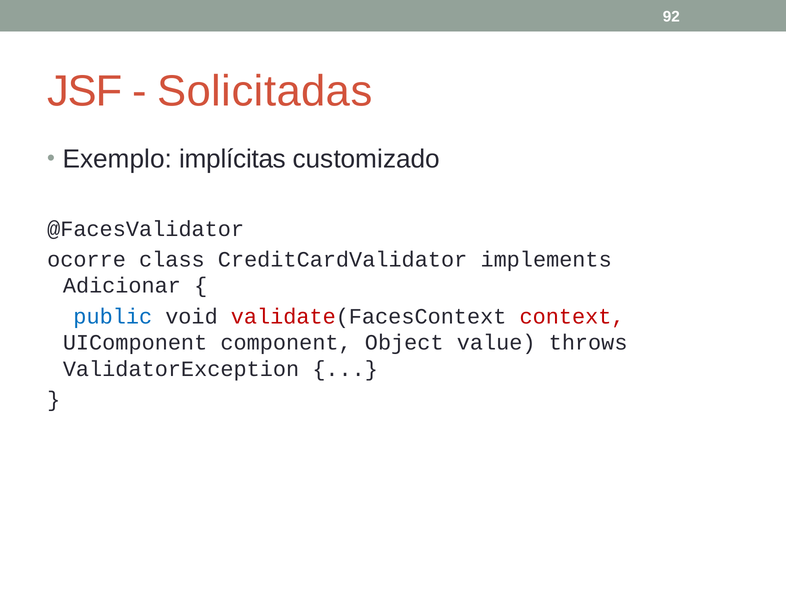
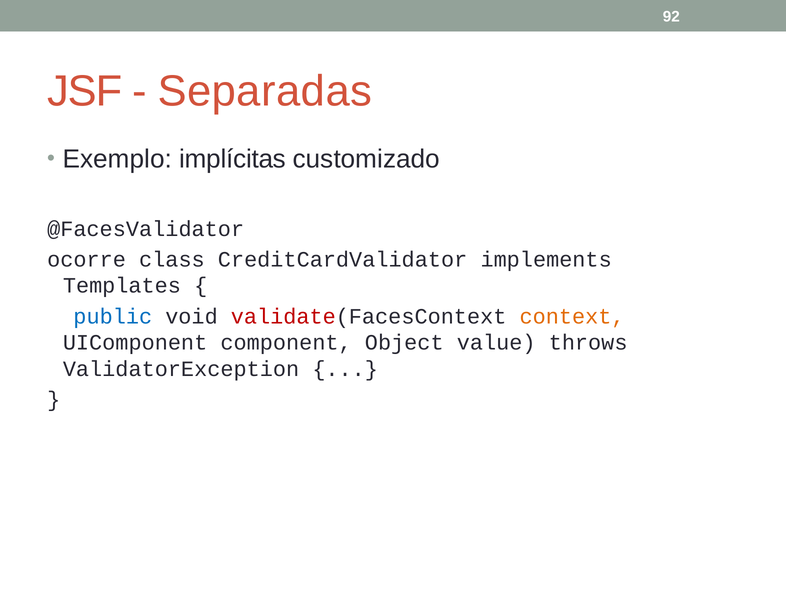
Solicitadas: Solicitadas -> Separadas (265, 91)
Adicionar: Adicionar -> Templates (122, 285)
context colour: red -> orange (572, 316)
